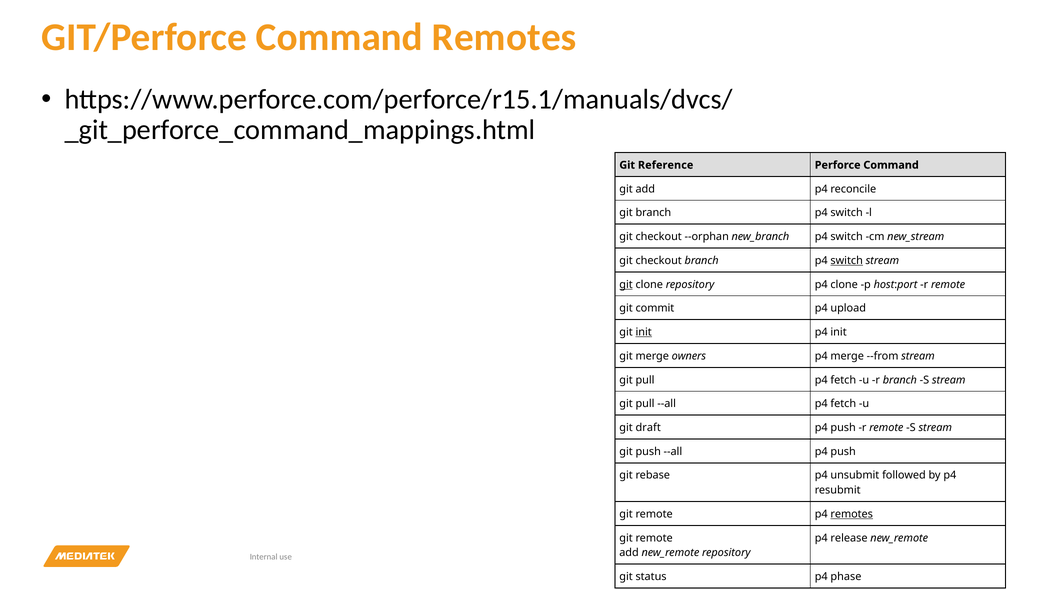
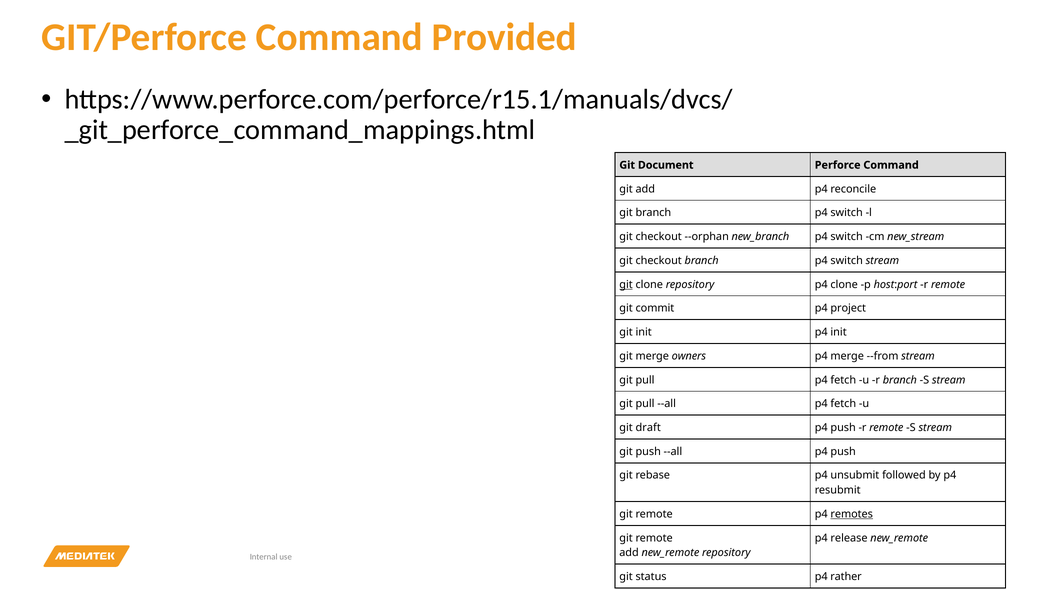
Command Remotes: Remotes -> Provided (504, 37)
Reference: Reference -> Document (666, 165)
switch underline: present -> none (847, 260)
upload: upload -> project (848, 308)
init underline: present -> none (644, 332)
phase: phase -> rather (846, 576)
